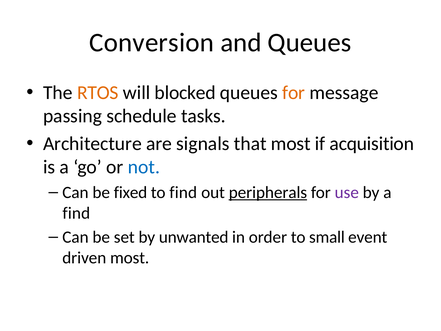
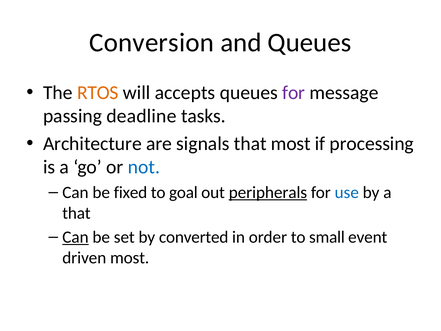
blocked: blocked -> accepts (185, 93)
for colour: orange -> purple (294, 93)
schedule: schedule -> deadline (141, 116)
acquisition: acquisition -> processing (372, 143)
to find: find -> goal (183, 192)
use colour: purple -> blue (347, 192)
find: find -> that (76, 213)
Can underline: none -> present (75, 237)
unwanted: unwanted -> converted (194, 237)
